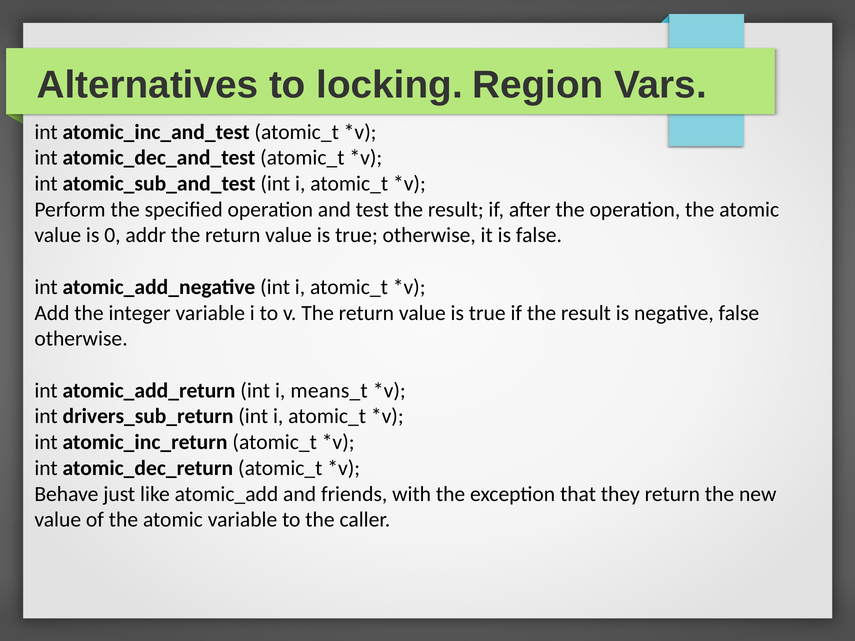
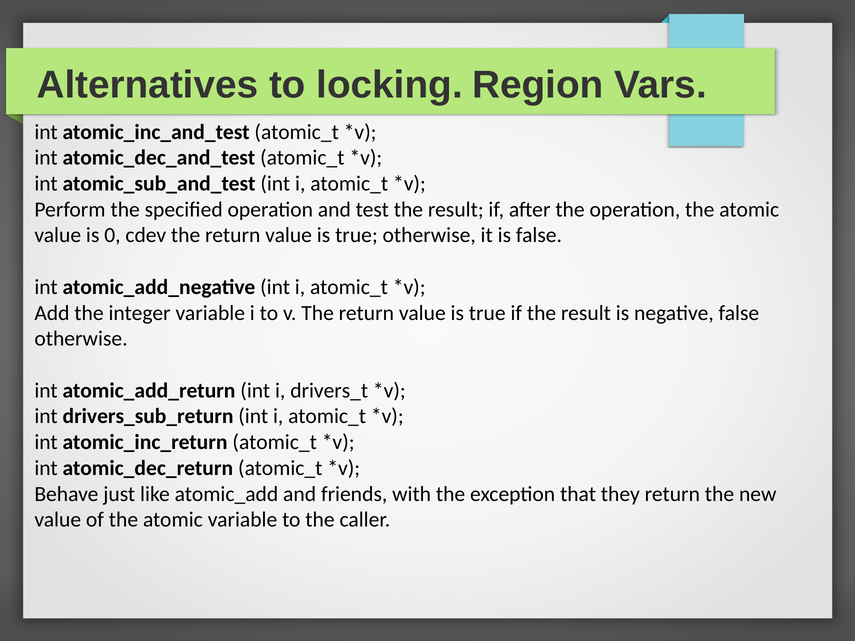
addr: addr -> cdev (146, 235)
means_t: means_t -> drivers_t (329, 391)
